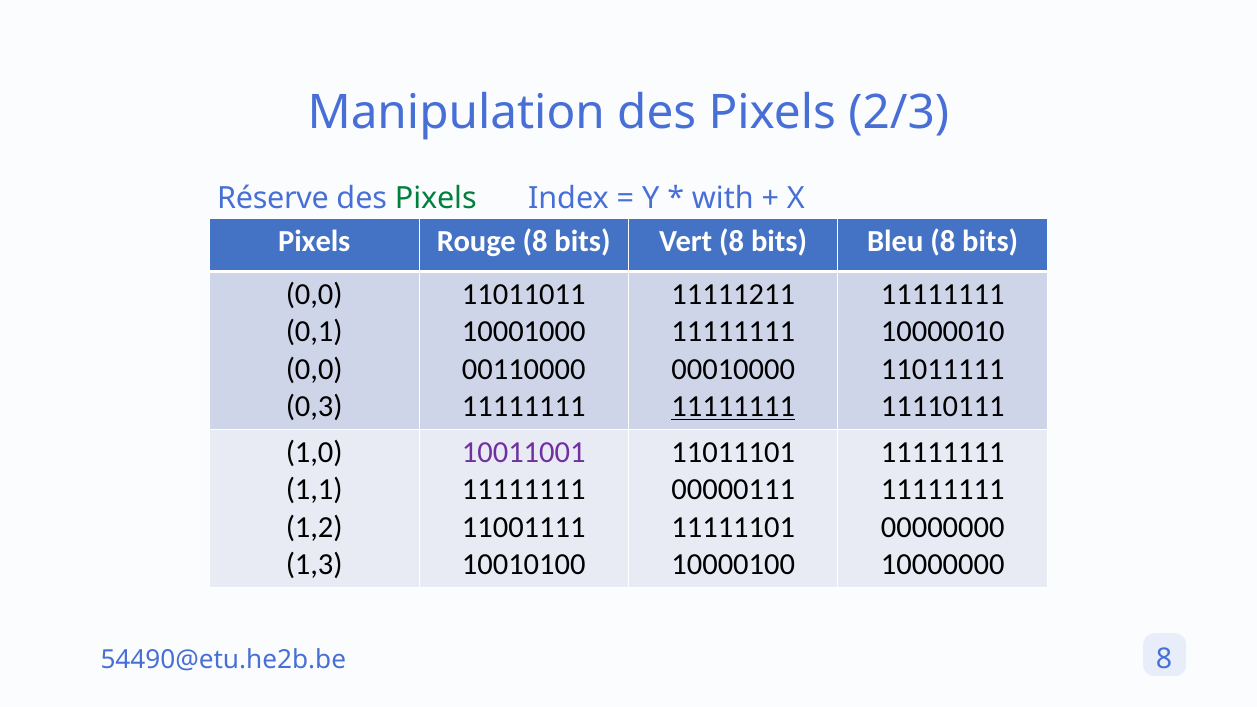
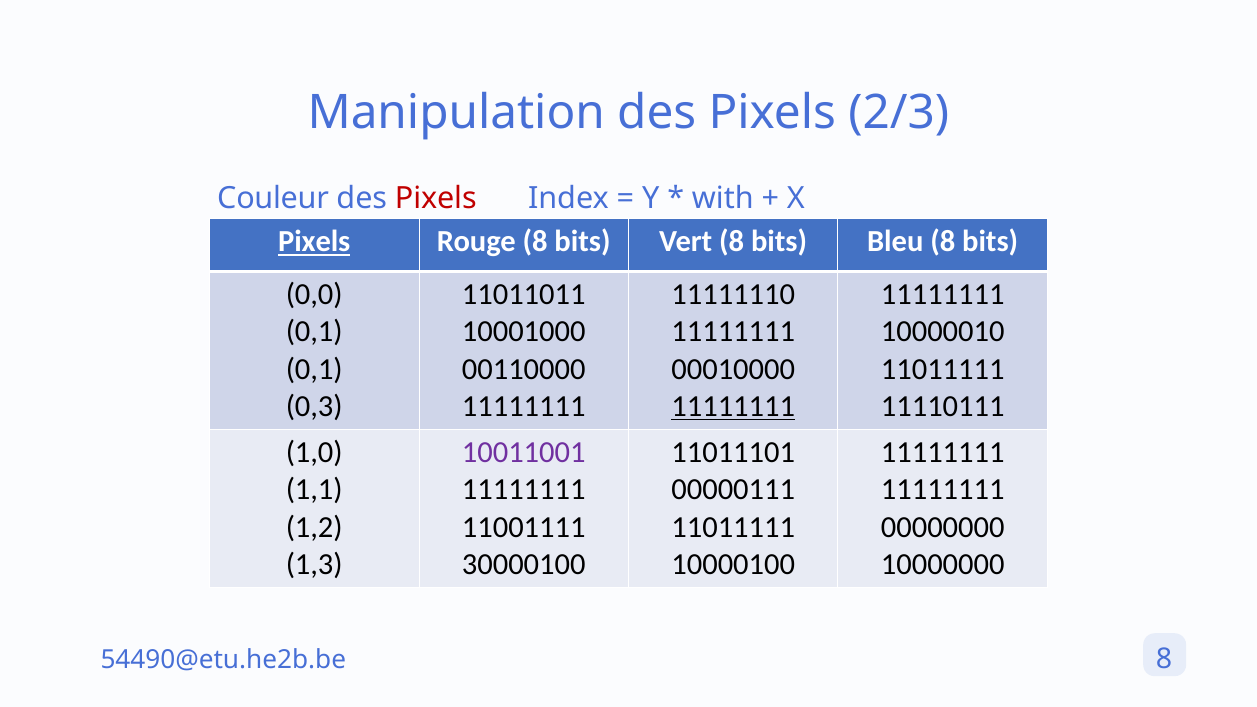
Réserve: Réserve -> Couleur (273, 198)
Pixels colour: green -> red (436, 198)
Pixels underline: none -> present (314, 242)
11111211: 11111211 -> 11111110 (733, 294)
0,0: 0,0 -> 0,1 (314, 369)
11111101: 11111101 -> 11011111 (733, 527)
10010100: 10010100 -> 30000100 (524, 565)
